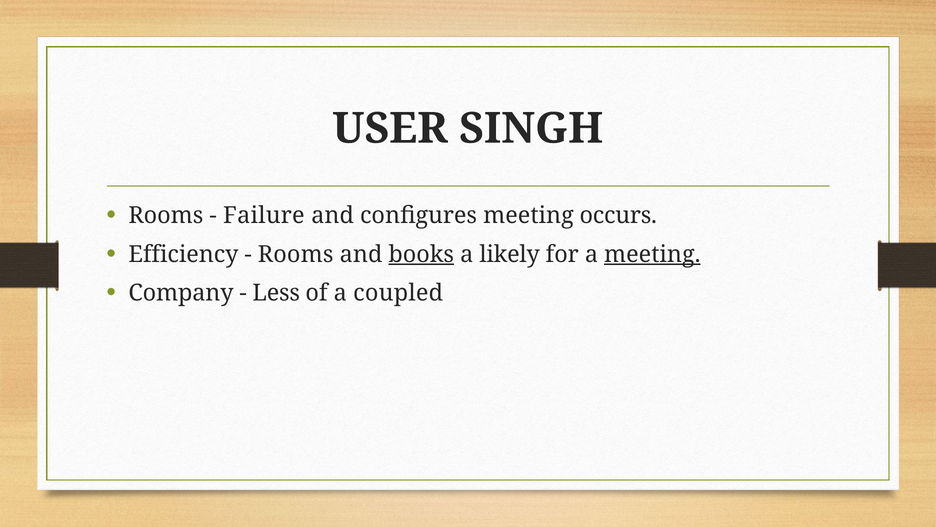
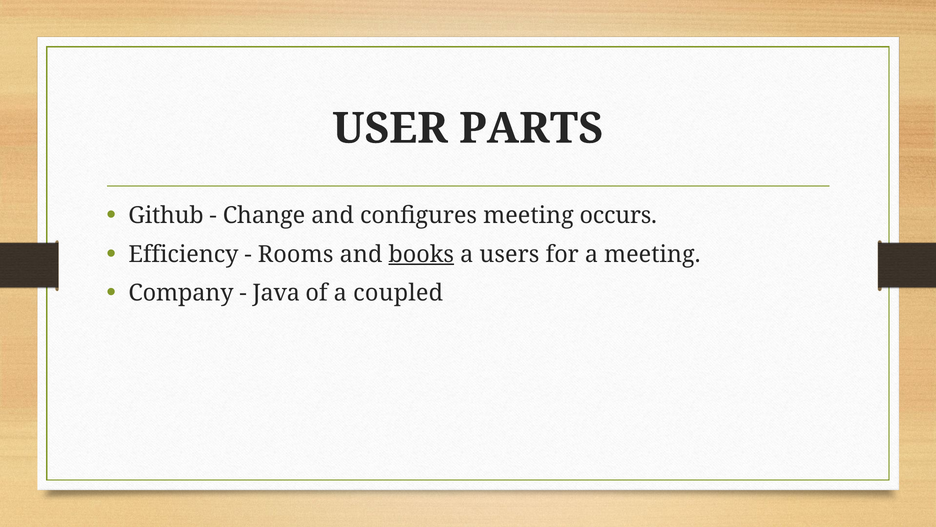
SINGH: SINGH -> PARTS (531, 128)
Rooms: Rooms -> Github (166, 216)
Failure: Failure -> Change (264, 216)
likely: likely -> users (509, 254)
meeting underline: present -> none (652, 254)
Less: Less -> Java (276, 293)
